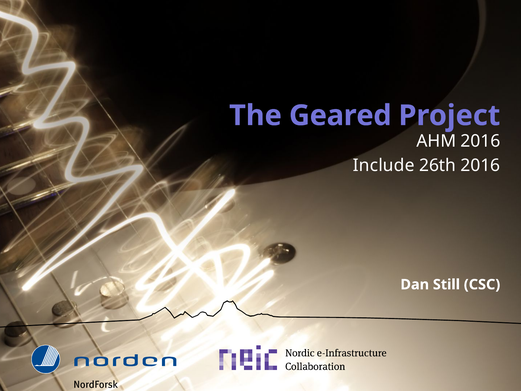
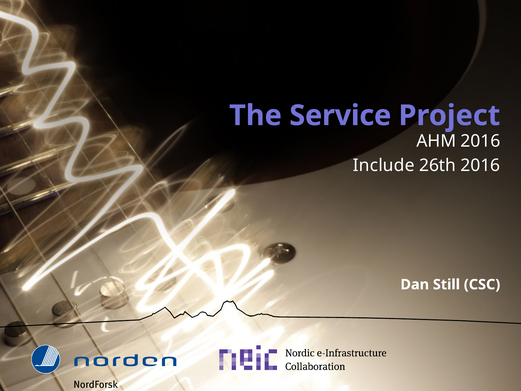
Geared: Geared -> Service (340, 115)
